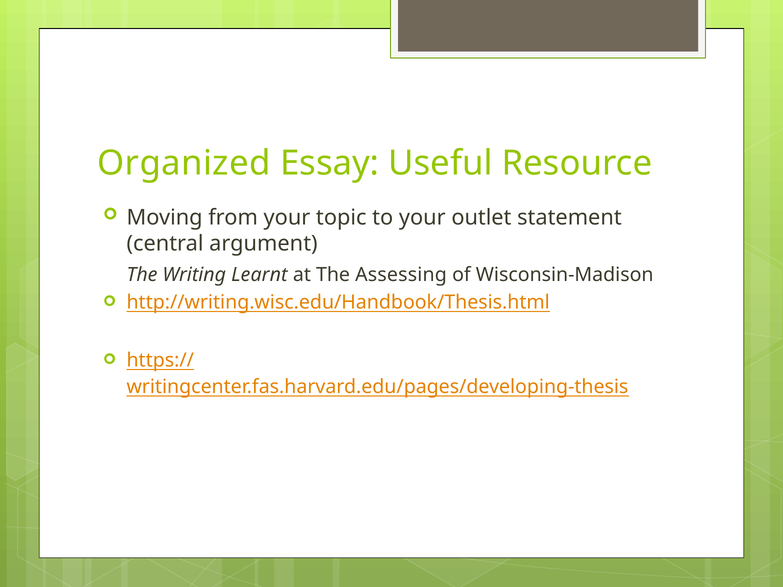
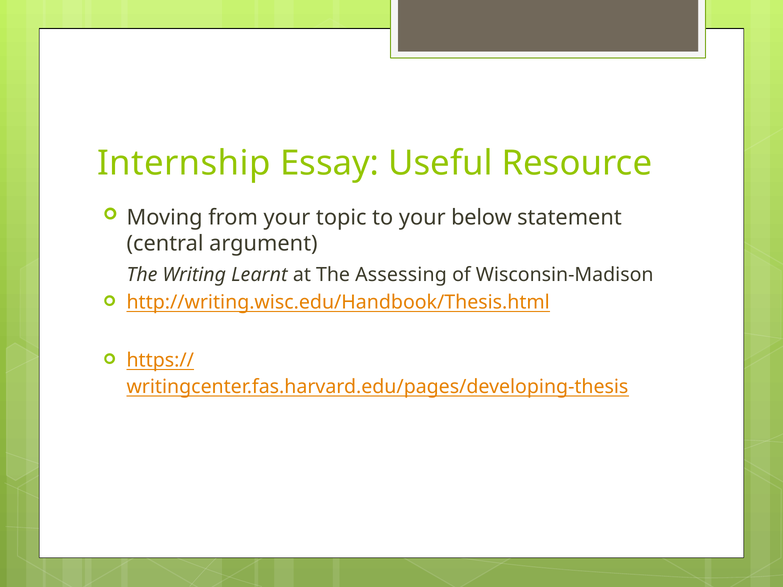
Organized: Organized -> Internship (184, 163)
outlet: outlet -> below (482, 217)
